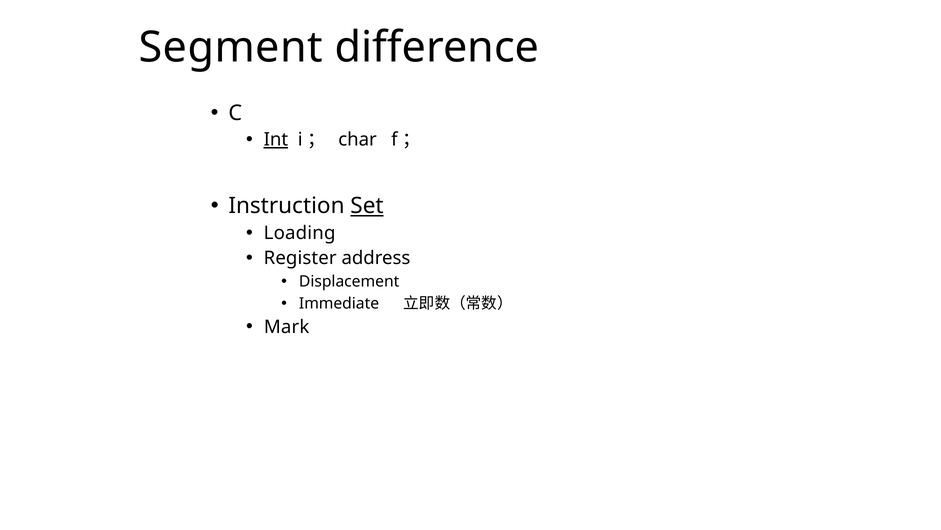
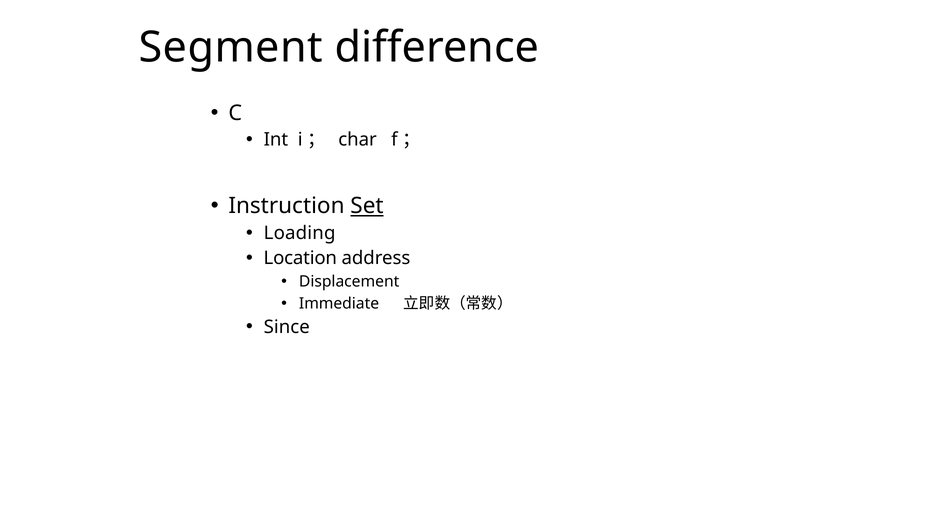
Int underline: present -> none (276, 140)
Register: Register -> Location (300, 258)
Mark: Mark -> Since (287, 326)
